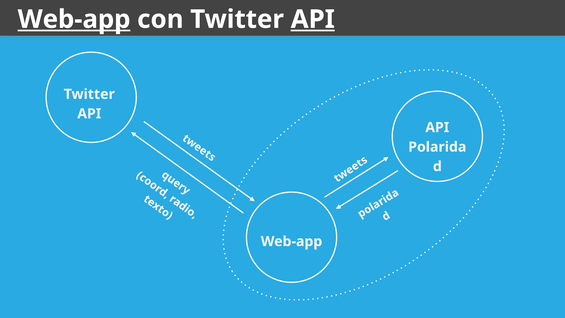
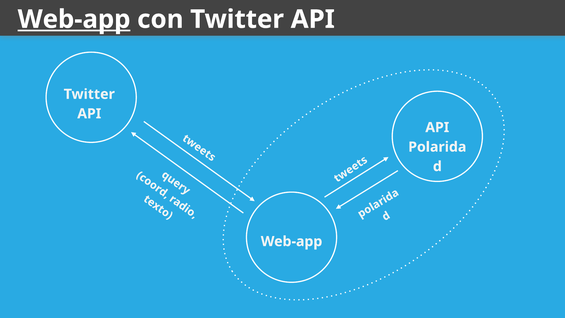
API underline: present -> none (313, 19)
